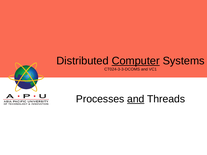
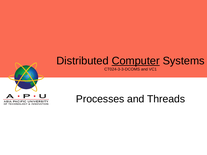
and underline: present -> none (136, 99)
